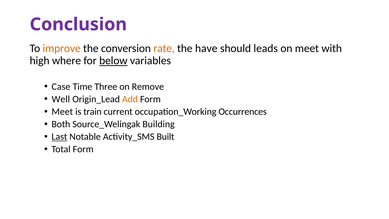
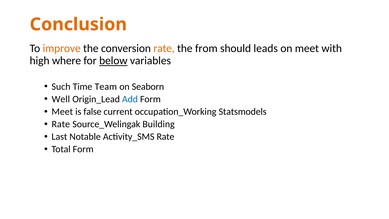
Conclusion colour: purple -> orange (78, 24)
have: have -> from (206, 48)
Case: Case -> Such (61, 87)
Three: Three -> Team (106, 87)
Remove: Remove -> Seaborn (148, 87)
Add colour: orange -> blue (130, 99)
train: train -> false (93, 112)
Occurrences: Occurrences -> Statsmodels (243, 112)
Both: Both -> Rate (61, 124)
Last underline: present -> none (59, 137)
Activity_SMS Built: Built -> Rate (165, 137)
